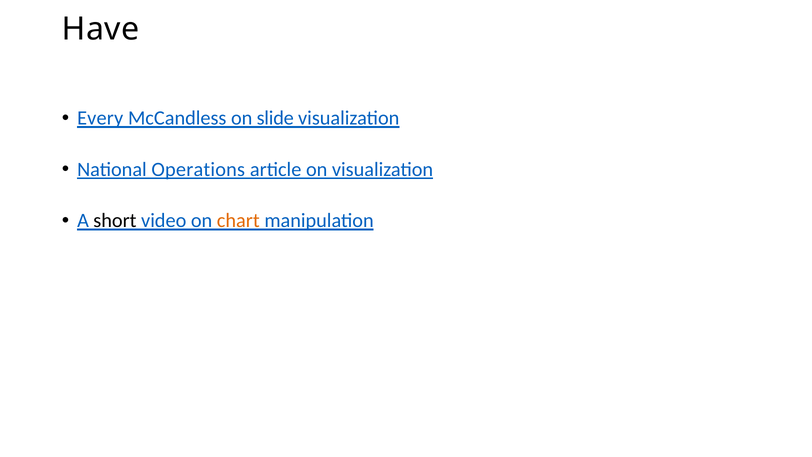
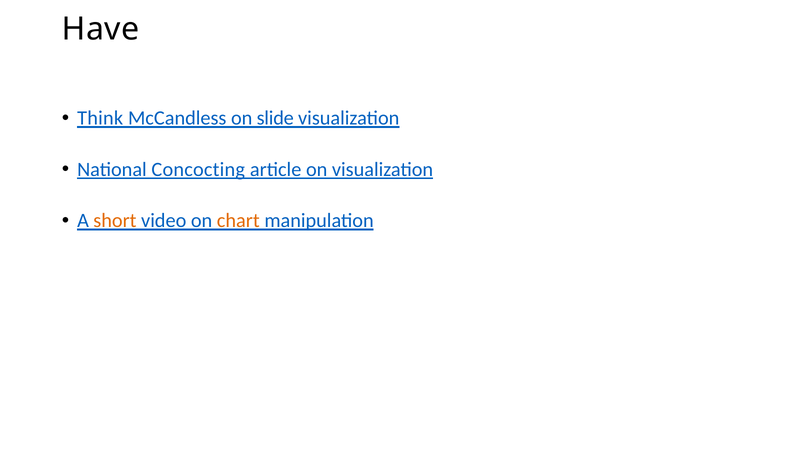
Every: Every -> Think (100, 118)
Operations: Operations -> Concocting (198, 169)
short colour: black -> orange (115, 221)
